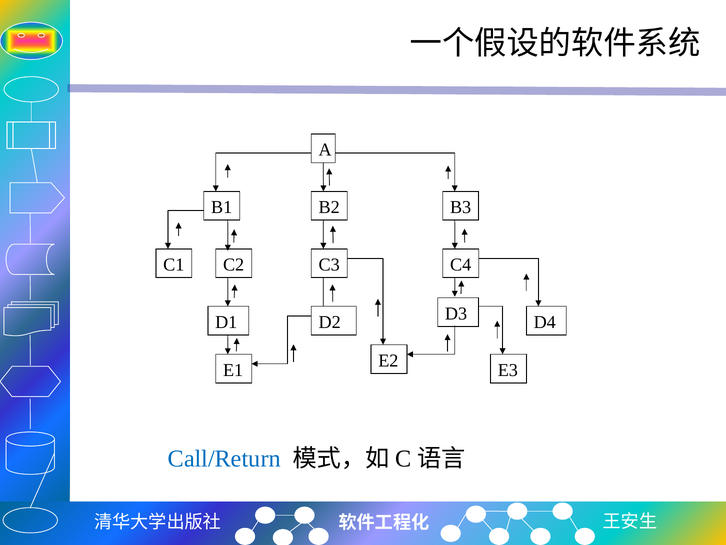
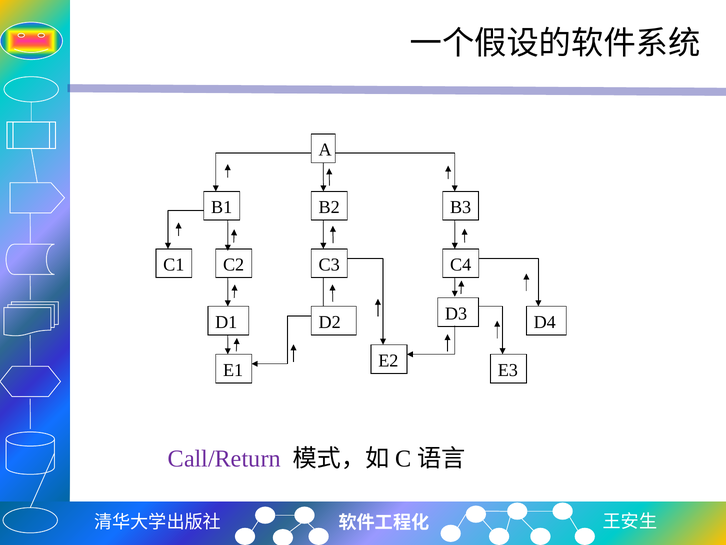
Call/Return colour: blue -> purple (224, 459)
